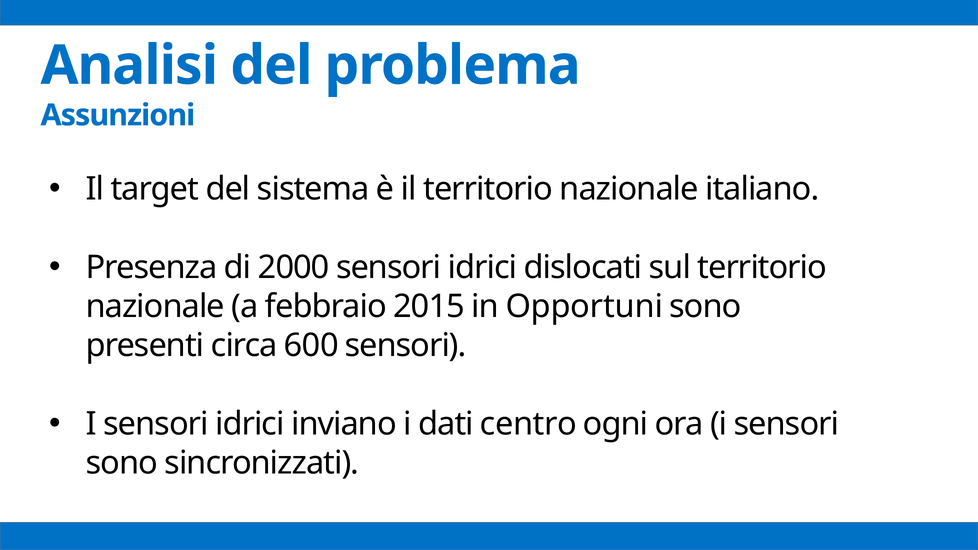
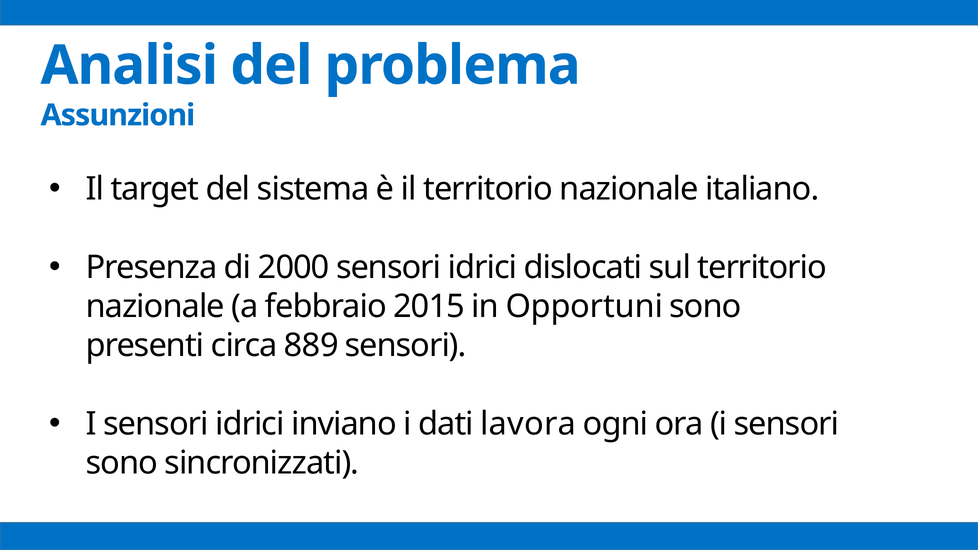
600: 600 -> 889 (311, 346)
centro: centro -> lavora (528, 424)
